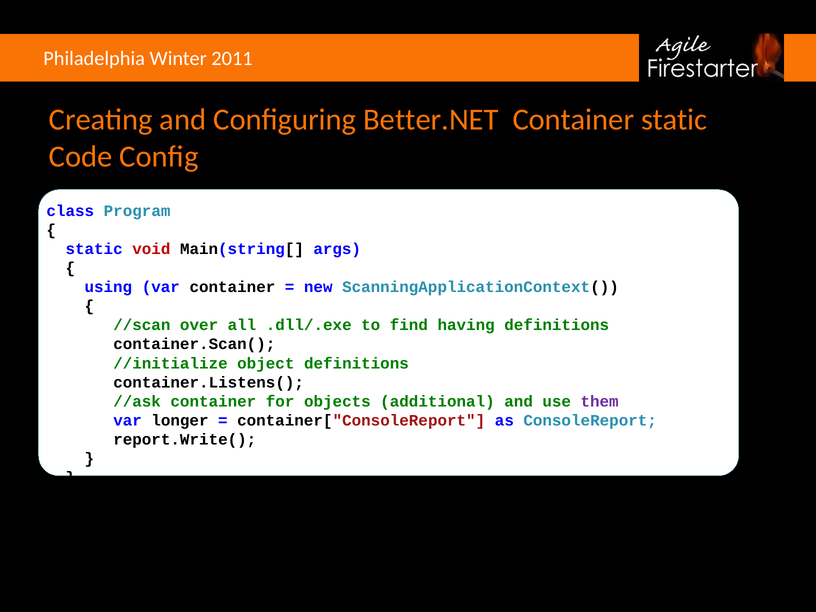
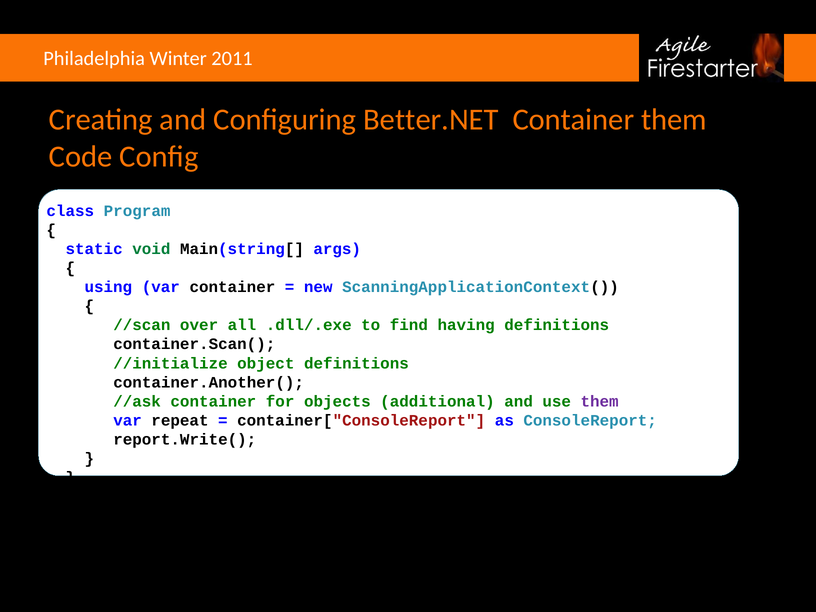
Container static: static -> them (674, 120)
void colour: red -> green (151, 249)
container.Listens(: container.Listens( -> container.Another( (209, 382)
longer: longer -> repeat (180, 420)
